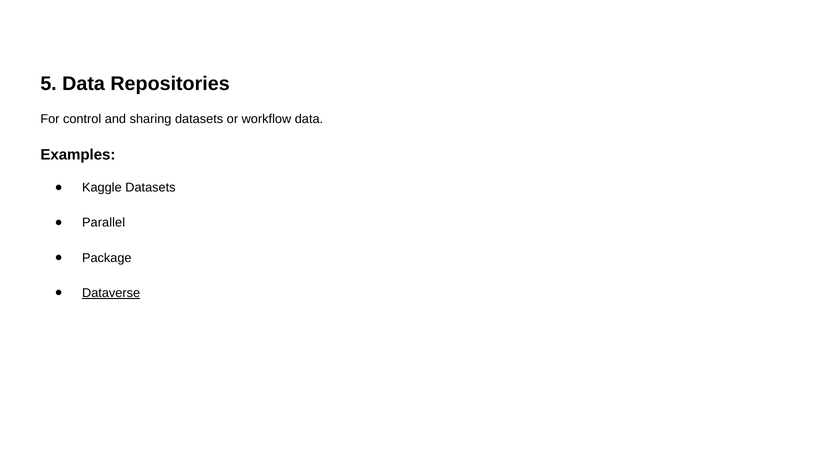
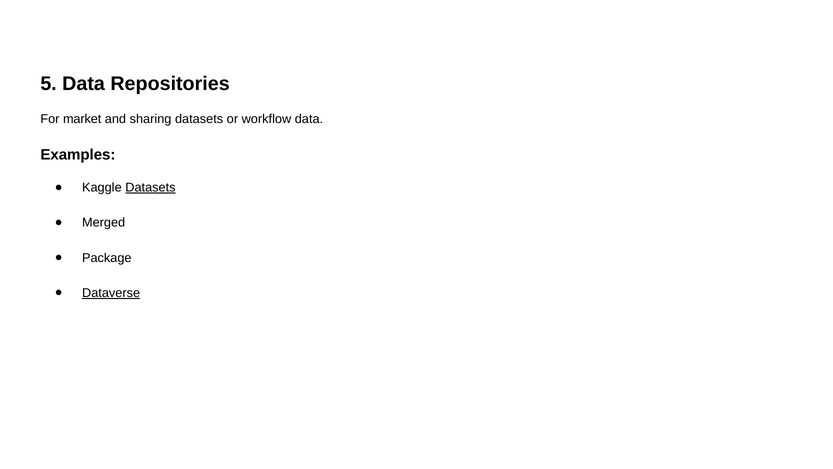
control: control -> market (82, 119)
Datasets underline: none -> present (150, 187)
Parallel: Parallel -> Merged (104, 222)
